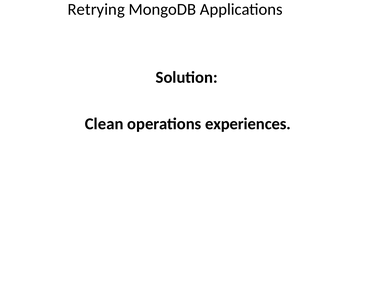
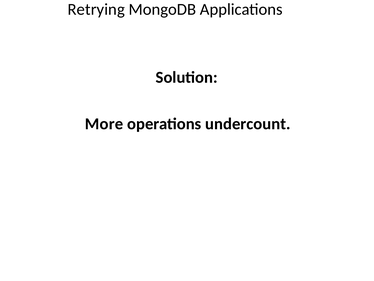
Clean: Clean -> More (104, 124)
experiences: experiences -> undercount (248, 124)
